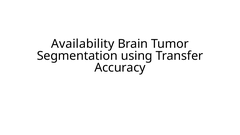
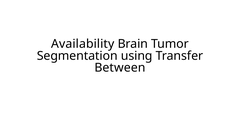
Accuracy: Accuracy -> Between (120, 68)
